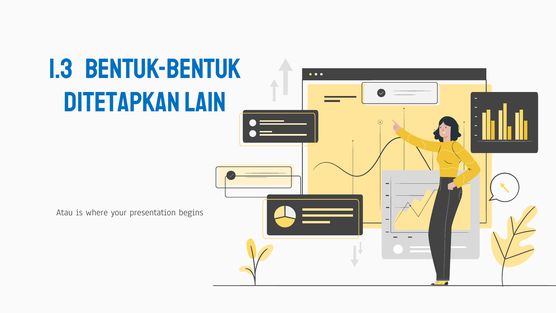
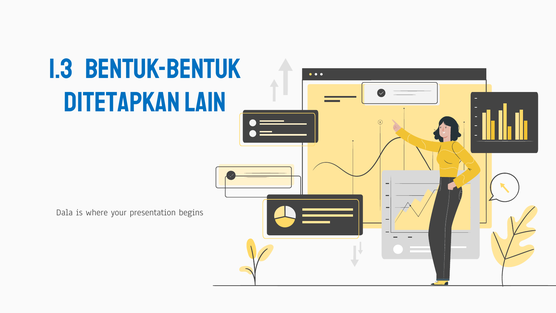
Atau: Atau -> Dala (64, 212)
